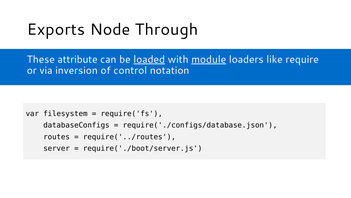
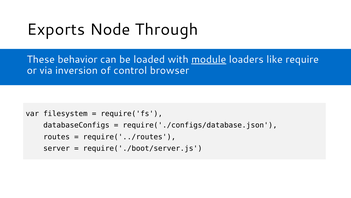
attribute: attribute -> behavior (78, 59)
loaded underline: present -> none (149, 59)
notation: notation -> browser (170, 70)
